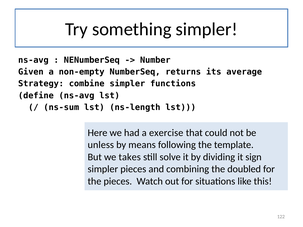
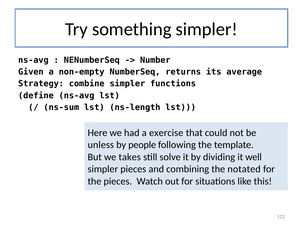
means: means -> people (142, 145)
sign: sign -> well (254, 157)
doubled: doubled -> notated (244, 169)
